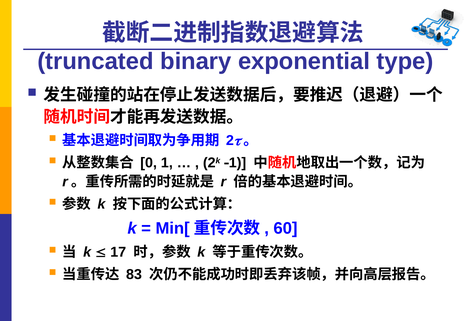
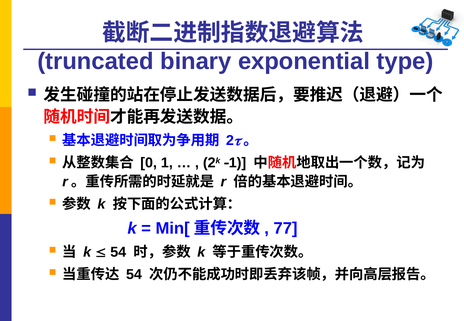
60: 60 -> 77 (285, 229)
17: 17 -> 54 (118, 252)
83: 83 -> 54 (134, 275)
